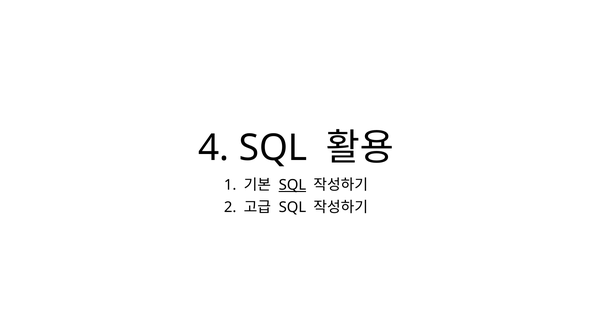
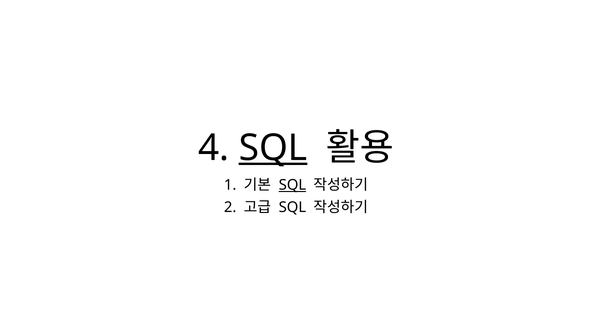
SQL underline: none -> present (273, 148)
